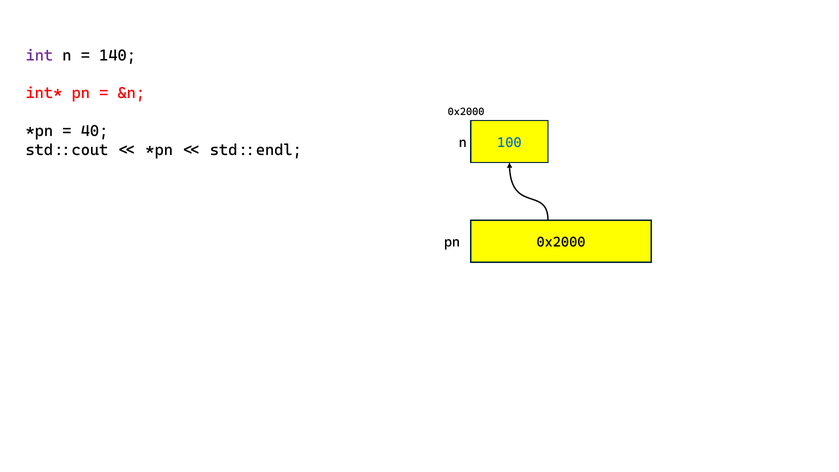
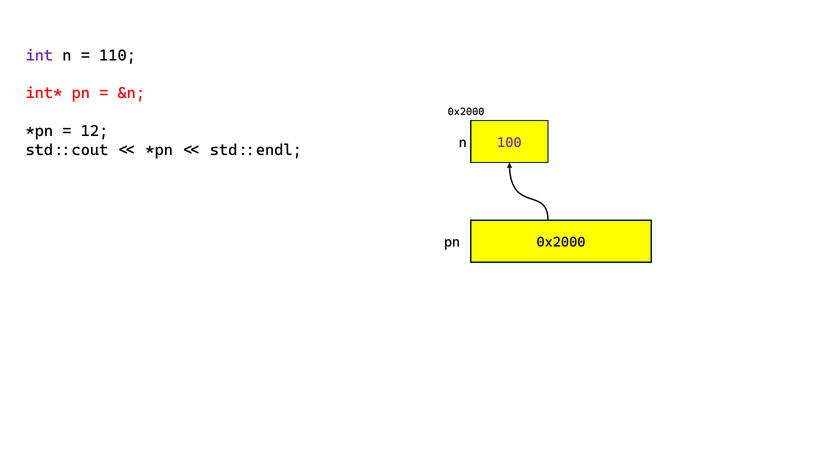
140: 140 -> 110 (118, 56)
40: 40 -> 12 (95, 131)
100 colour: blue -> purple (509, 143)
